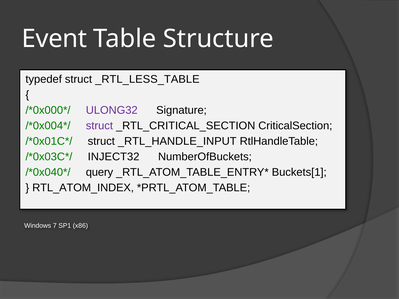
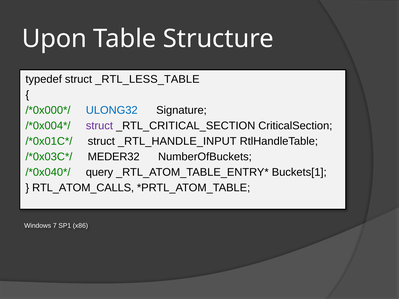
Event: Event -> Upon (54, 39)
ULONG32 colour: purple -> blue (112, 110)
INJECT32: INJECT32 -> MEDER32 (114, 157)
RTL_ATOM_INDEX: RTL_ATOM_INDEX -> RTL_ATOM_CALLS (83, 188)
